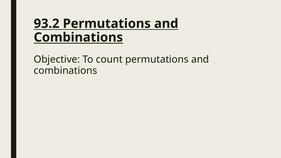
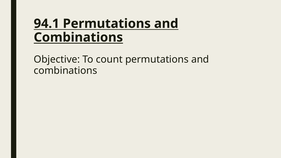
93.2: 93.2 -> 94.1 (47, 24)
